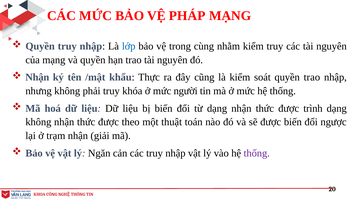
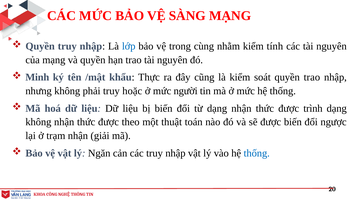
PHÁP: PHÁP -> SÀNG (187, 16)
kiểm truy: truy -> tính (275, 46)
Nhận: Nhận -> Minh (37, 77)
khóa: khóa -> hoặc (132, 91)
thống colour: purple -> blue (257, 153)
